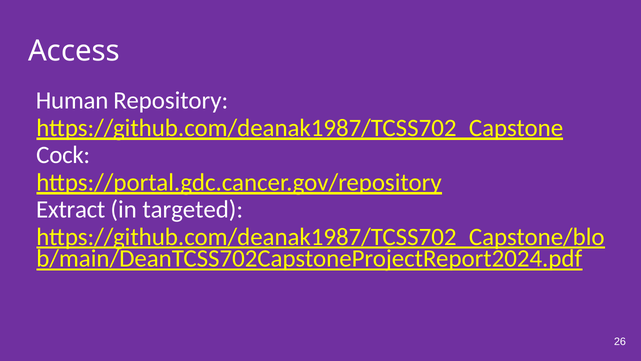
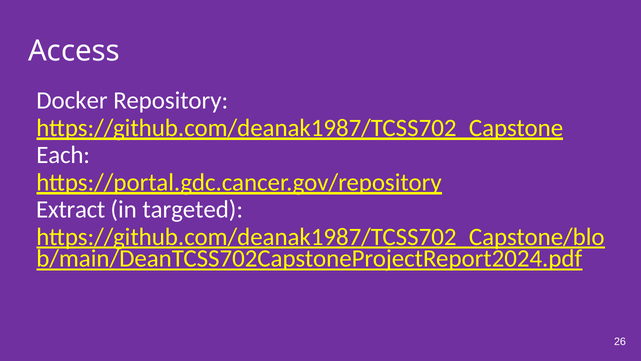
Human: Human -> Docker (72, 101)
Cock: Cock -> Each (63, 155)
